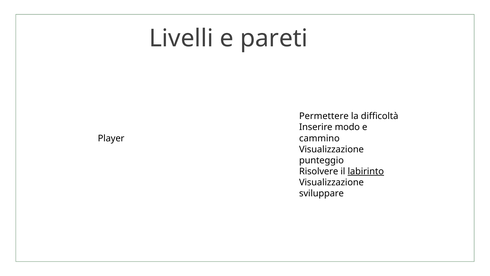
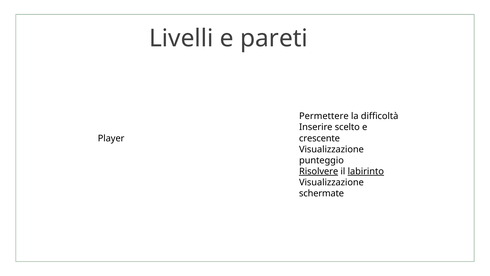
modo: modo -> scelto (347, 127)
cammino: cammino -> crescente (319, 138)
Risolvere underline: none -> present (319, 171)
sviluppare: sviluppare -> schermate (322, 193)
